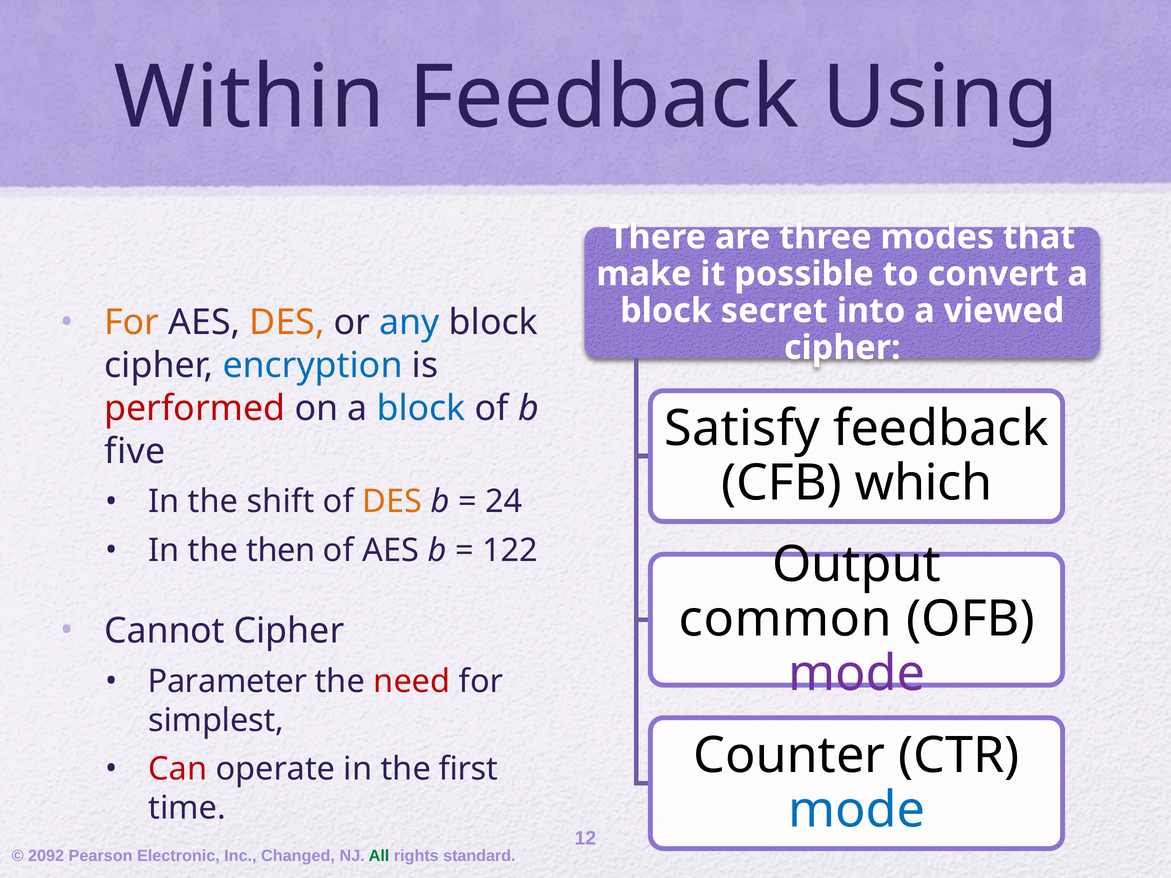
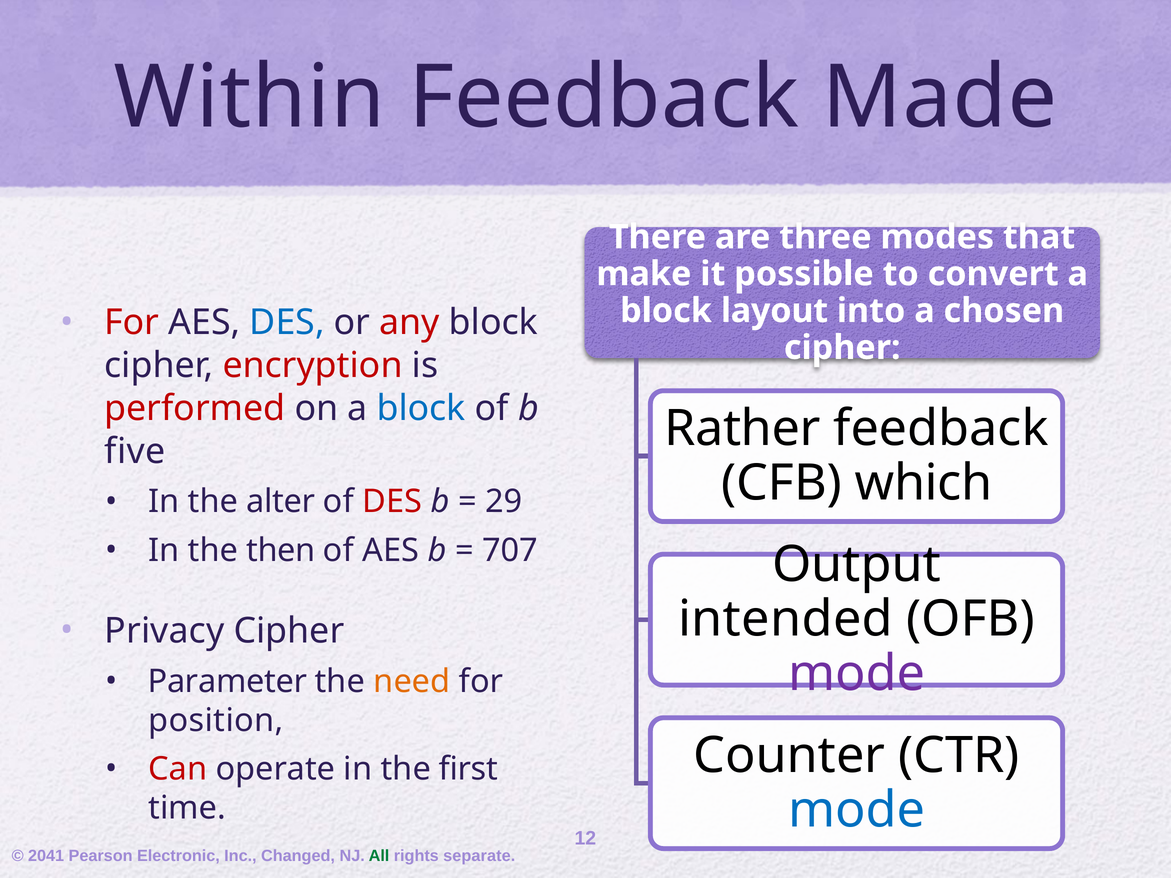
Using: Using -> Made (940, 98)
secret: secret -> layout (774, 311)
viewed: viewed -> chosen (1004, 311)
For colour: orange -> red (132, 323)
DES colour: orange -> blue (287, 323)
any colour: blue -> red (409, 323)
encryption colour: blue -> red (313, 365)
Satisfy: Satisfy -> Rather (742, 429)
shift: shift -> alter (281, 502)
DES colour: orange -> red (392, 502)
24: 24 -> 29 (504, 502)
122: 122 -> 707 (510, 551)
common: common -> intended (786, 619)
Cannot: Cannot -> Privacy (164, 631)
need colour: red -> orange (412, 681)
simplest: simplest -> position (216, 721)
2092: 2092 -> 2041 (46, 856)
standard: standard -> separate (479, 856)
